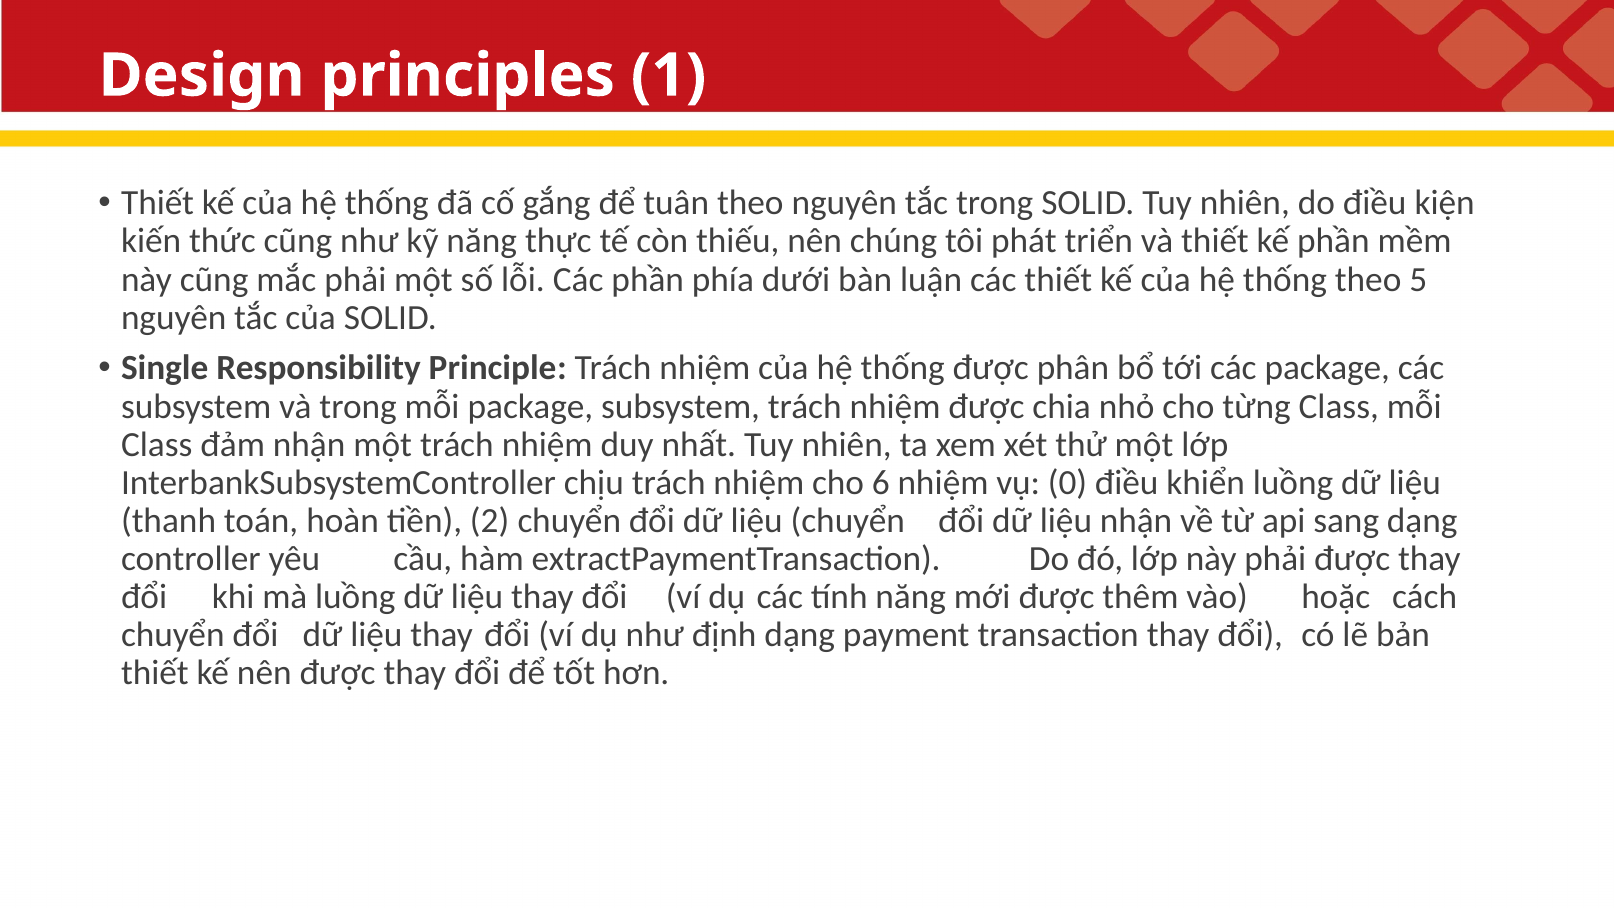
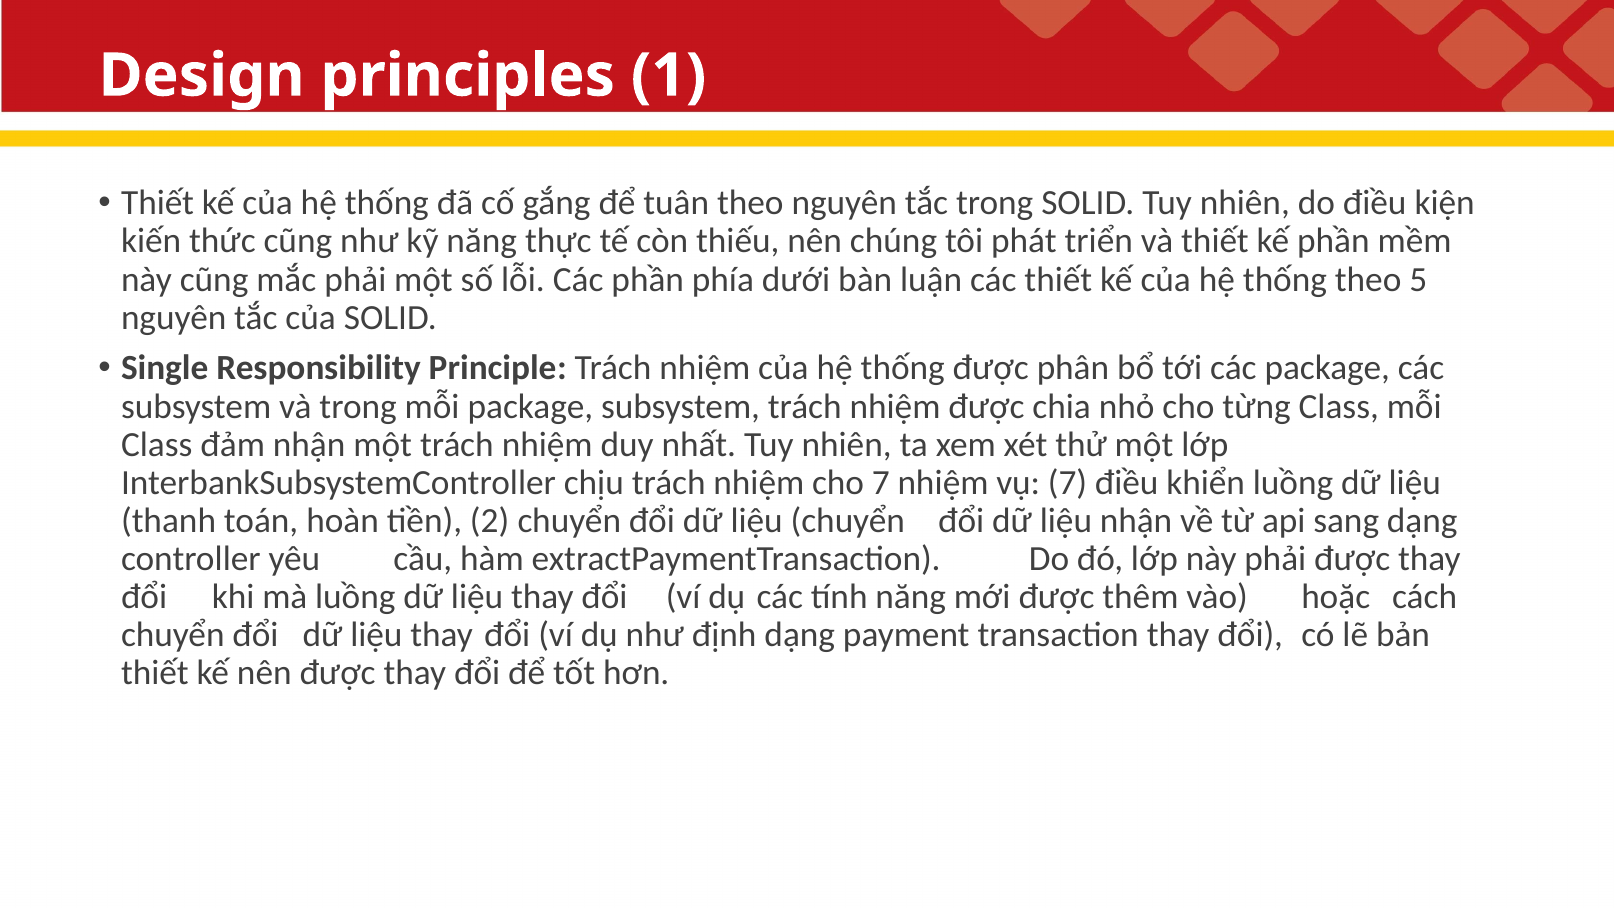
cho 6: 6 -> 7 (881, 483)
vụ 0: 0 -> 7 (1068, 483)
